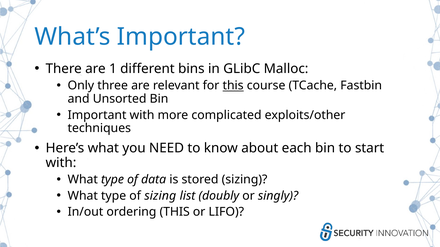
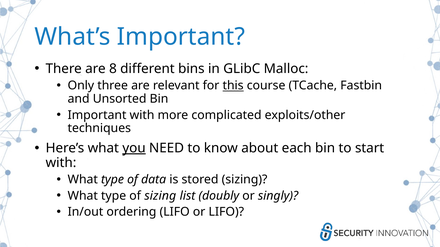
1: 1 -> 8 (113, 69)
you underline: none -> present (134, 148)
ordering THIS: THIS -> LIFO (175, 212)
